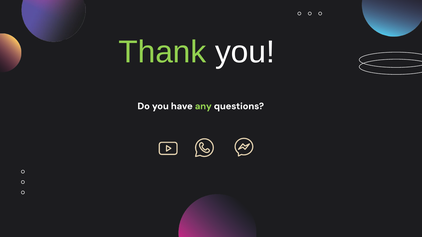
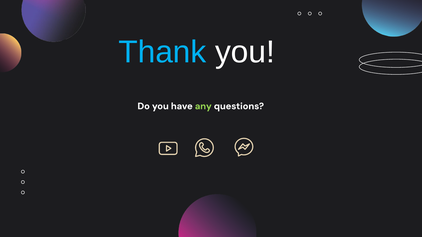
Thank colour: light green -> light blue (162, 52)
